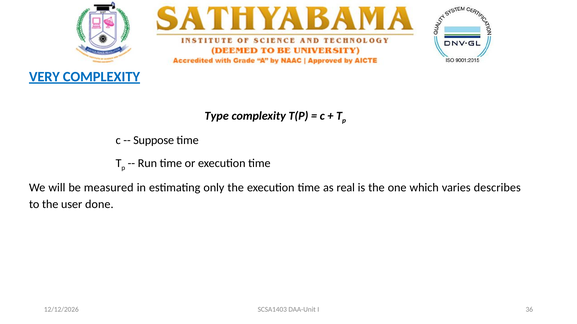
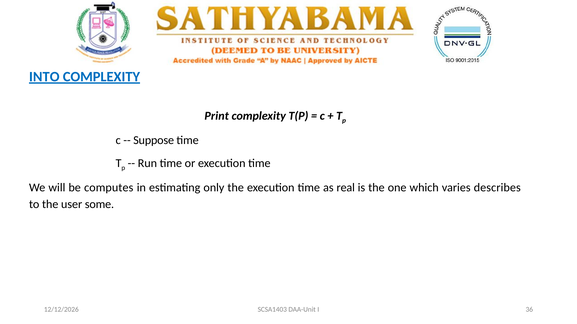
VERY: VERY -> INTO (44, 77)
Type: Type -> Print (217, 116)
measured: measured -> computes (109, 188)
done: done -> some (99, 205)
